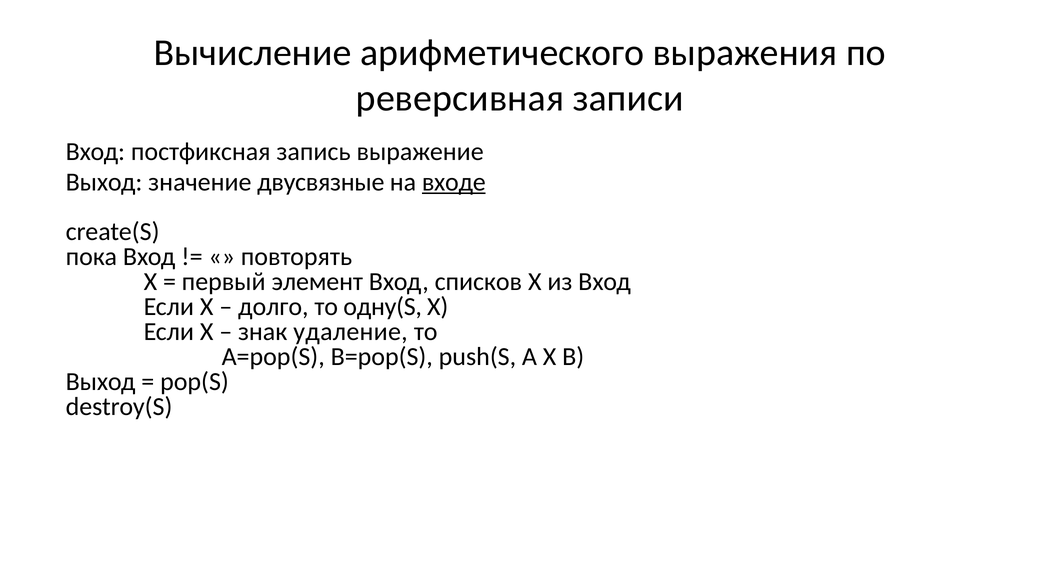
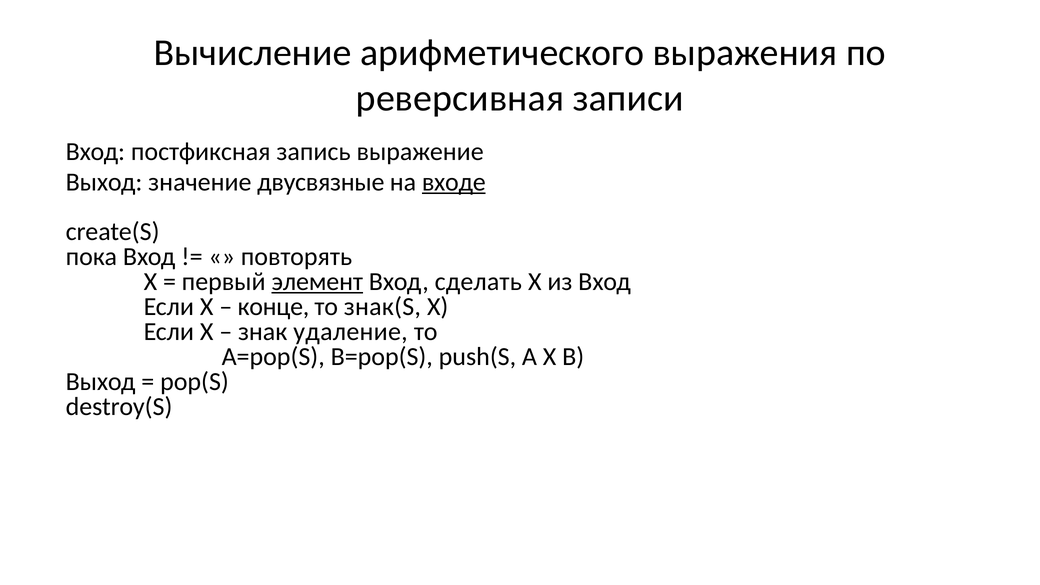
элемент underline: none -> present (317, 282)
списков: списков -> сделать (478, 282)
долго: долго -> конце (273, 307)
одну(S: одну(S -> знак(S (382, 307)
